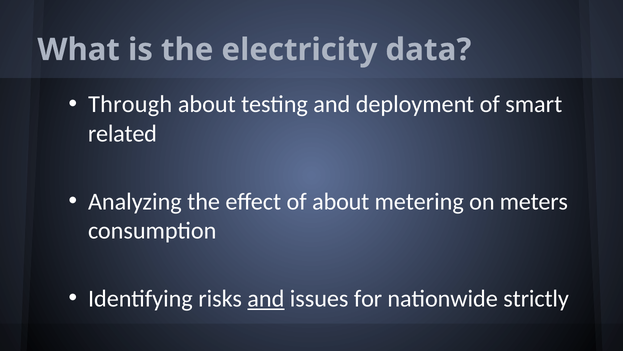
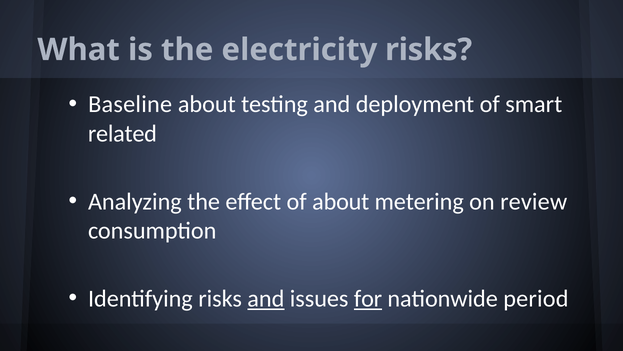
electricity data: data -> risks (429, 50)
Through: Through -> Baseline (130, 104)
meters: meters -> review (534, 201)
for underline: none -> present (368, 298)
strictly: strictly -> period (536, 298)
